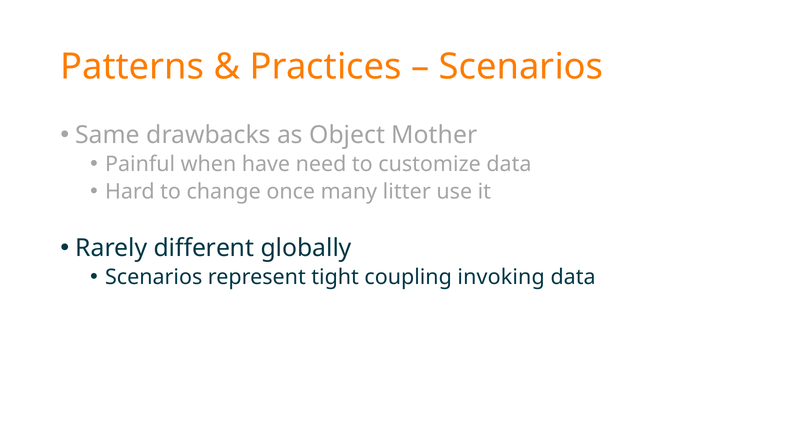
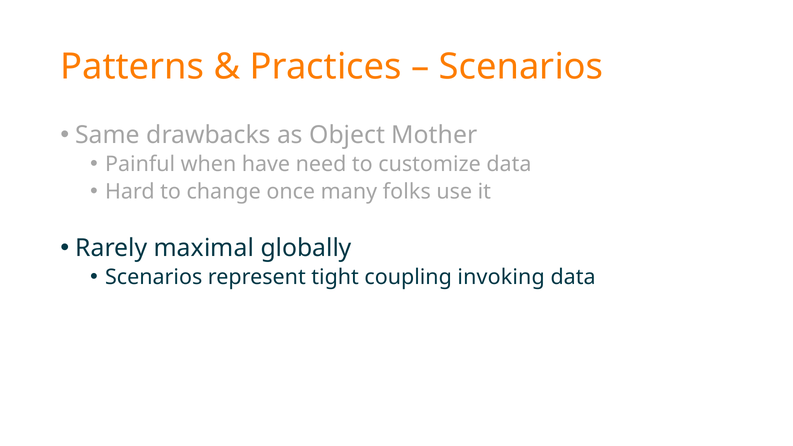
litter: litter -> folks (407, 191)
different: different -> maximal (204, 248)
